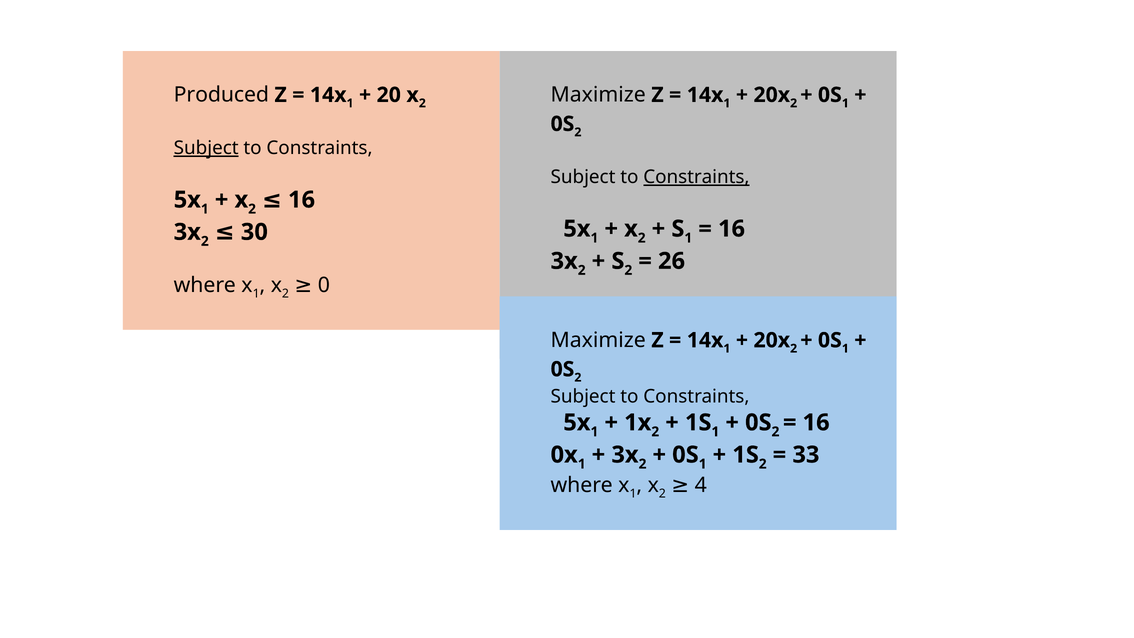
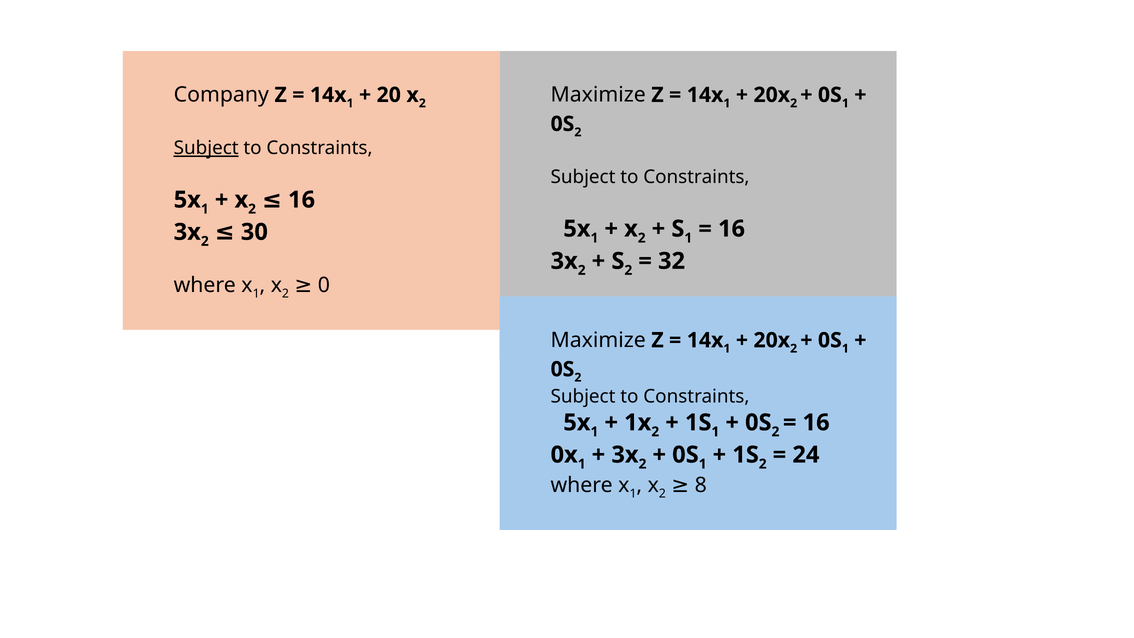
Produced: Produced -> Company (221, 95)
Constraints underline: present -> none (696, 177)
26: 26 -> 32 (672, 261)
33: 33 -> 24 (806, 455)
4: 4 -> 8 (701, 485)
